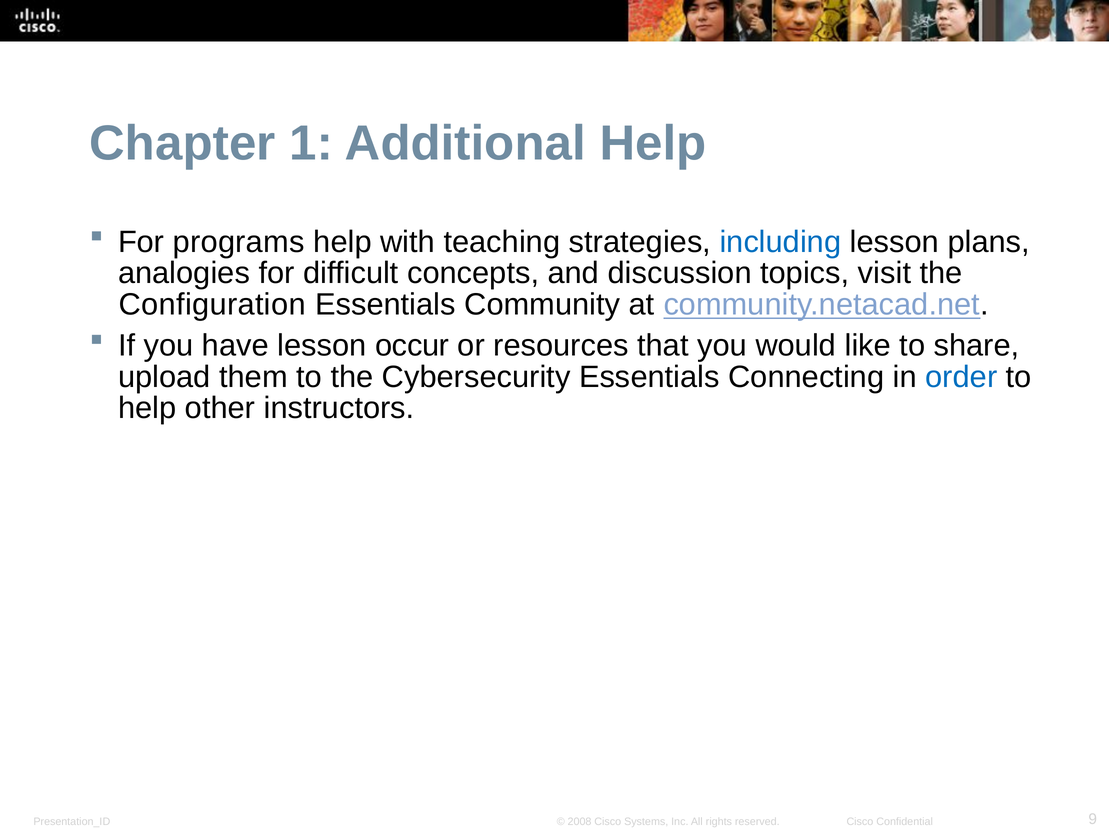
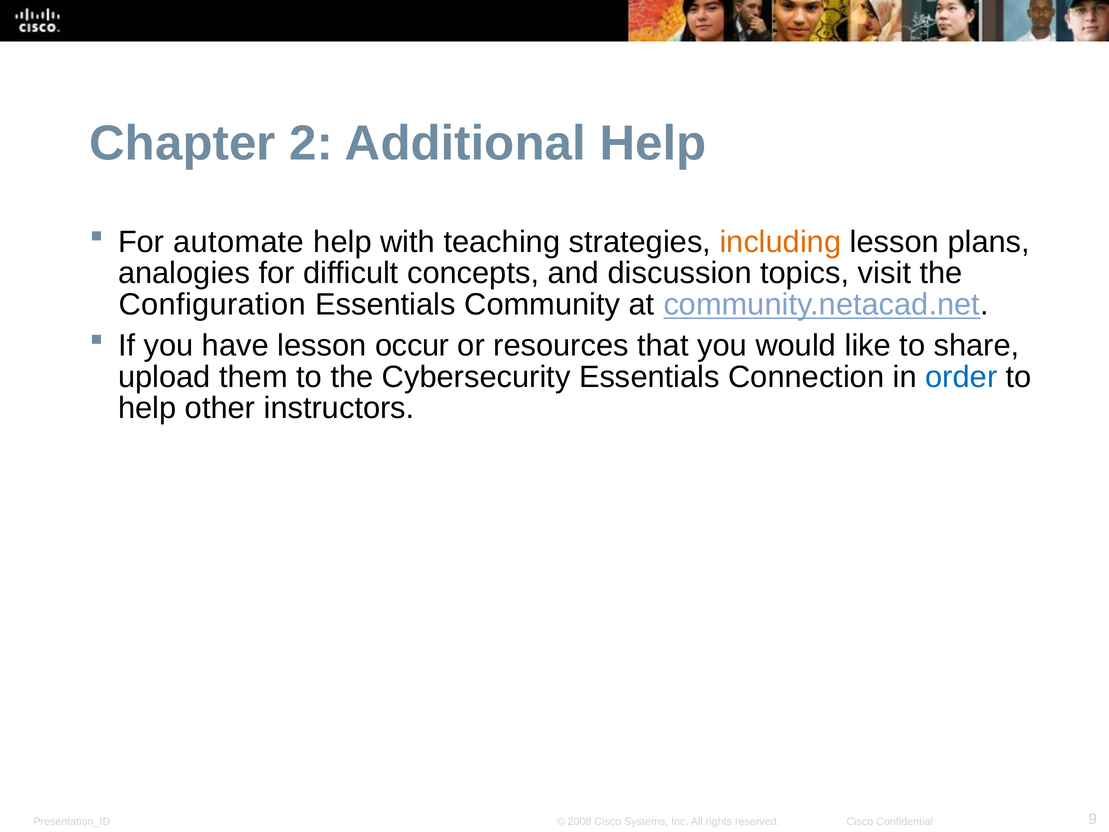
1: 1 -> 2 (311, 144)
programs: programs -> automate (239, 242)
including colour: blue -> orange (780, 242)
Connecting: Connecting -> Connection (806, 377)
